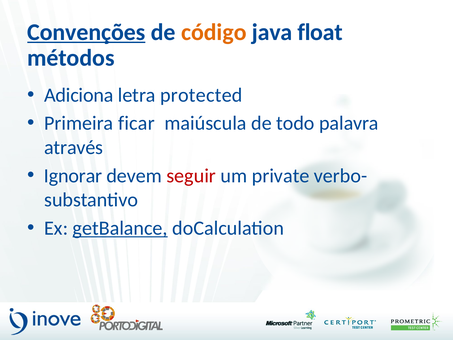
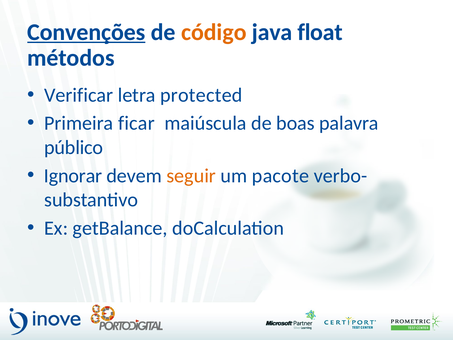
Adiciona: Adiciona -> Verificar (79, 95)
todo: todo -> boas (295, 123)
através: através -> público (74, 147)
seguir colour: red -> orange (191, 176)
private: private -> pacote (281, 176)
getBalance underline: present -> none (120, 228)
